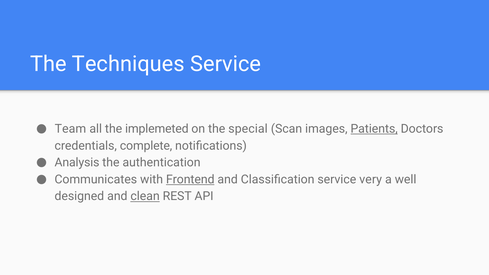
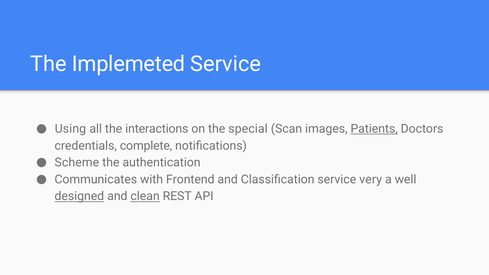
Techniques: Techniques -> Implemeted (129, 64)
Team: Team -> Using (70, 129)
implemeted: implemeted -> interactions (157, 129)
Analysis: Analysis -> Scheme (77, 163)
Frontend underline: present -> none (190, 179)
designed underline: none -> present (79, 196)
